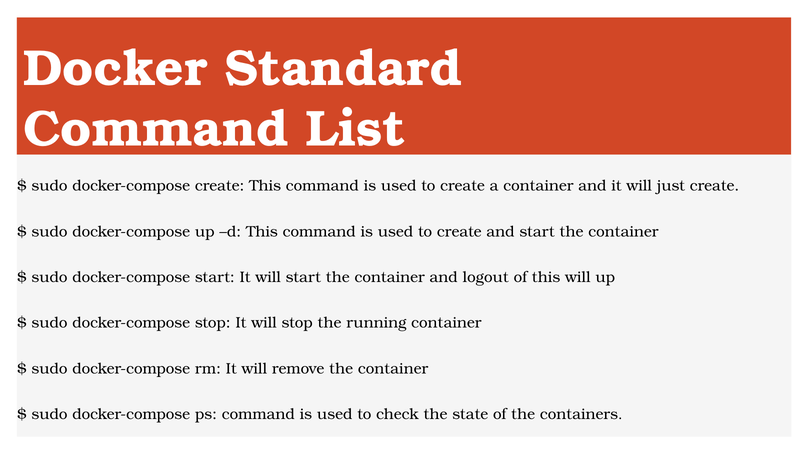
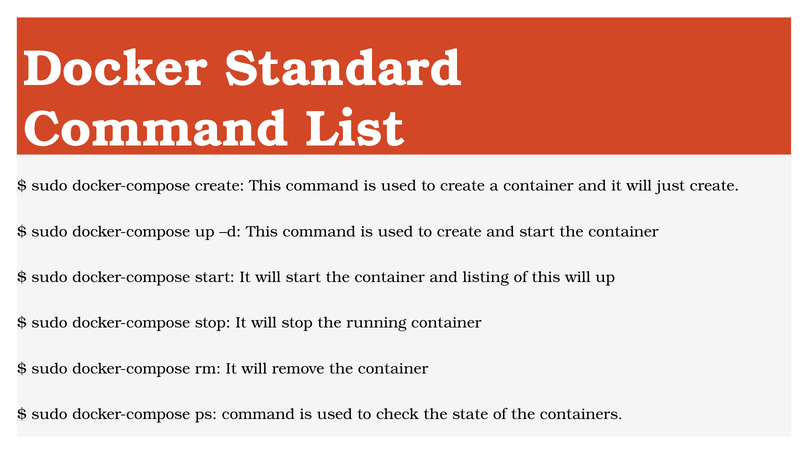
logout: logout -> listing (486, 278)
